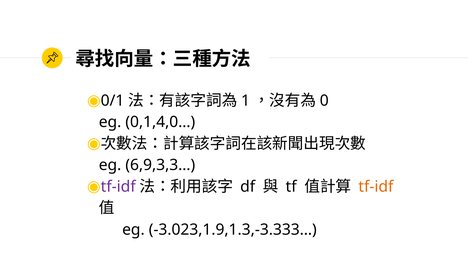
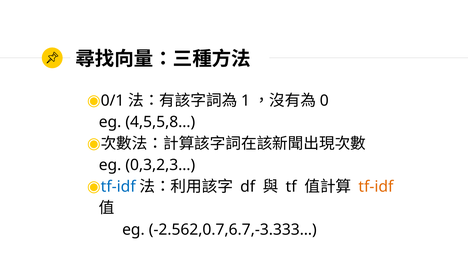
0,1,4,0…: 0,1,4,0… -> 4,5,5,8… (160, 122)
6,9,3,3…: 6,9,3,3… -> 0,3,2,3… (160, 165)
tf-idf colour: purple -> blue (118, 187)
-3.023,1.9,1.3,-3.333…: -3.023,1.9,1.3,-3.333… -> -2.562,0.7,6.7,-3.333… (233, 230)
